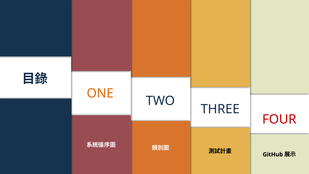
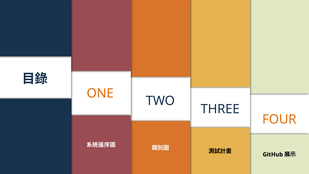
FOUR colour: red -> orange (279, 119)
